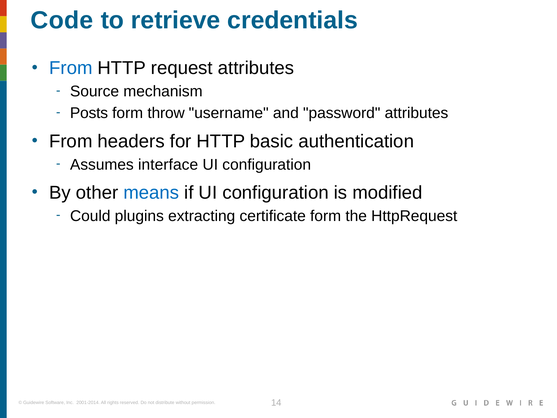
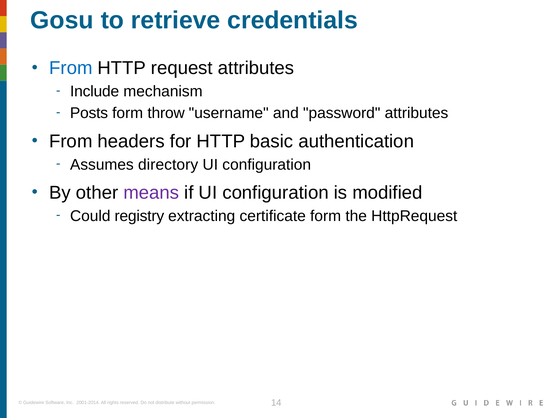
Code: Code -> Gosu (62, 20)
Source: Source -> Include (95, 91)
interface: interface -> directory (168, 164)
means colour: blue -> purple (151, 193)
plugins: plugins -> registry (139, 216)
